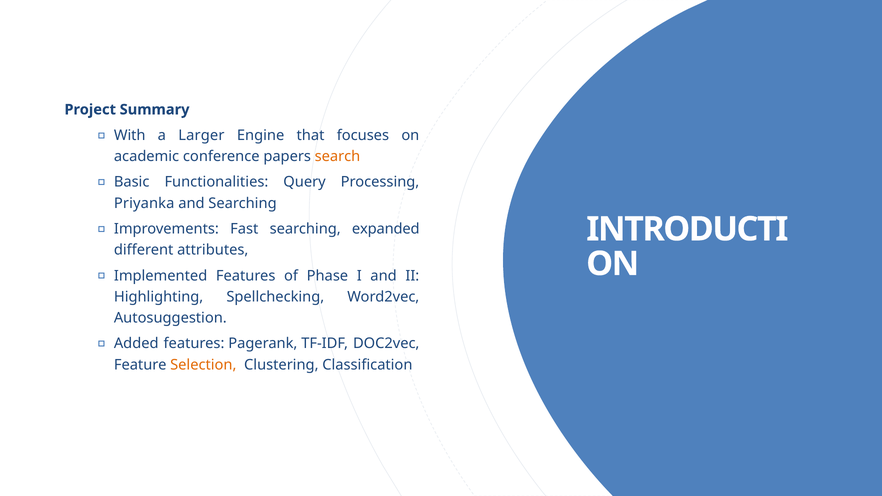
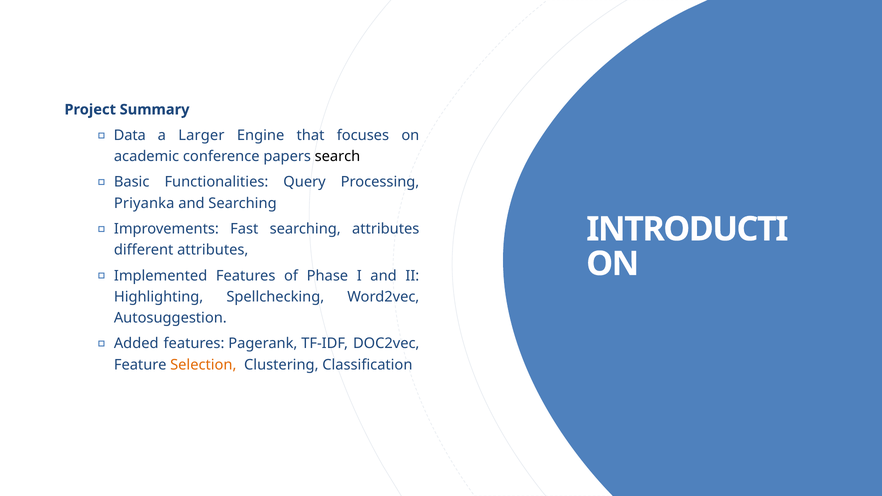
With: With -> Data (130, 135)
search colour: orange -> black (337, 156)
searching expanded: expanded -> attributes (386, 229)
